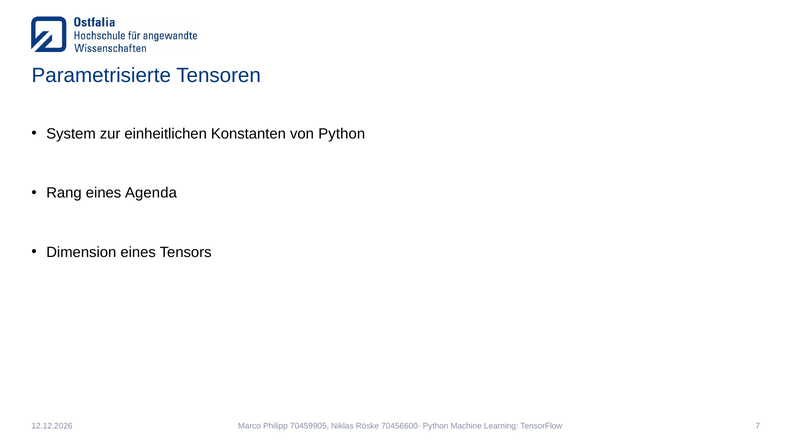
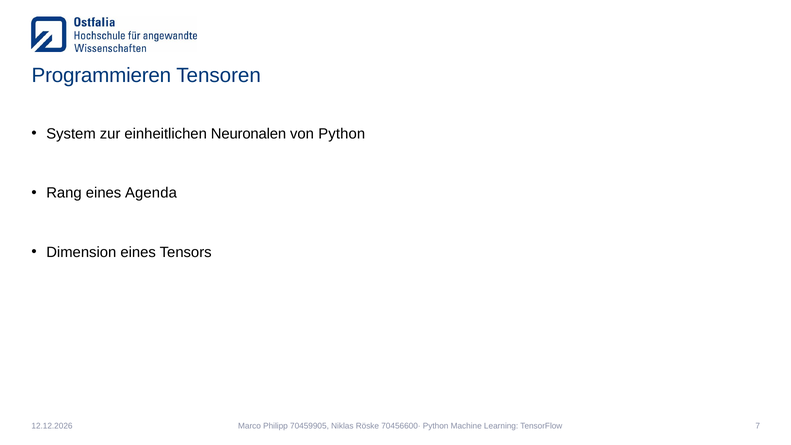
Parametrisierte: Parametrisierte -> Programmieren (101, 75)
Konstanten: Konstanten -> Neuronalen (249, 134)
